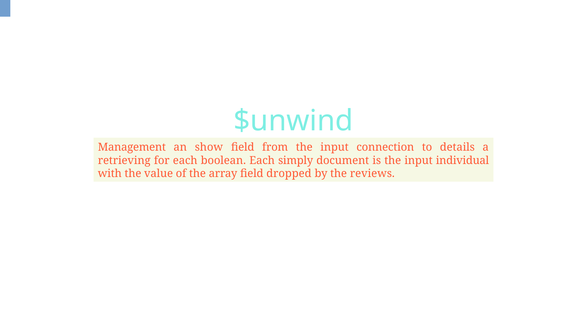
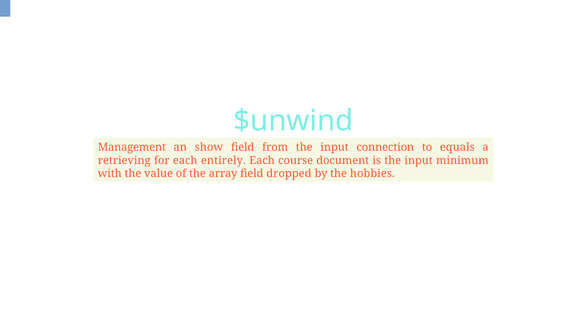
details: details -> equals (457, 147)
boolean: boolean -> entirely (223, 161)
simply: simply -> course (296, 161)
individual: individual -> minimum (462, 161)
reviews: reviews -> hobbies (372, 174)
